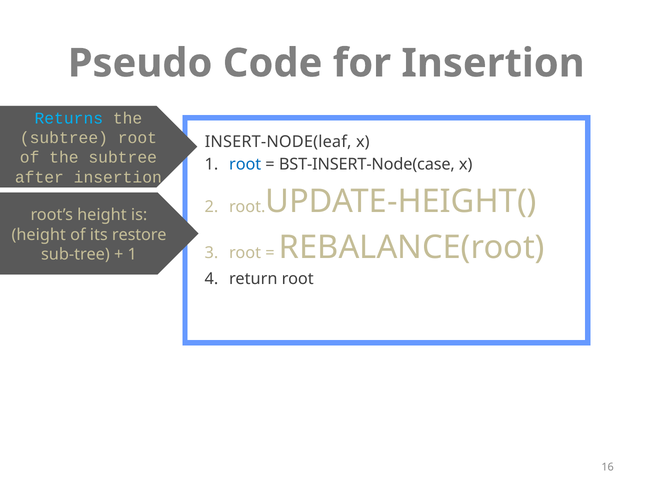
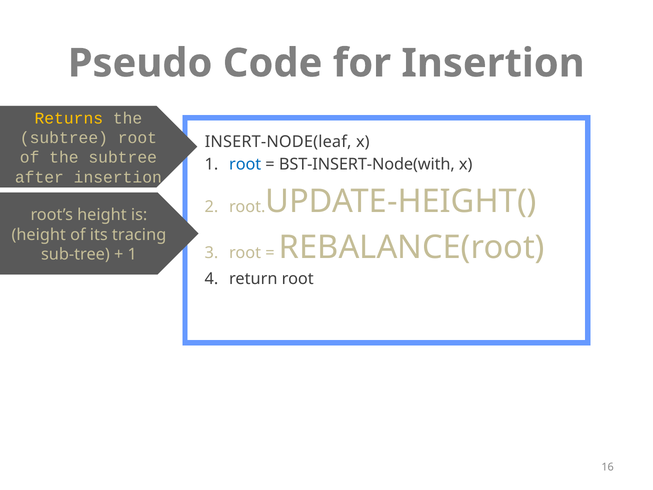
Returns colour: light blue -> yellow (69, 118)
BST-INSERT-Node(case: BST-INSERT-Node(case -> BST-INSERT-Node(with (367, 164)
restore: restore -> tracing (139, 235)
